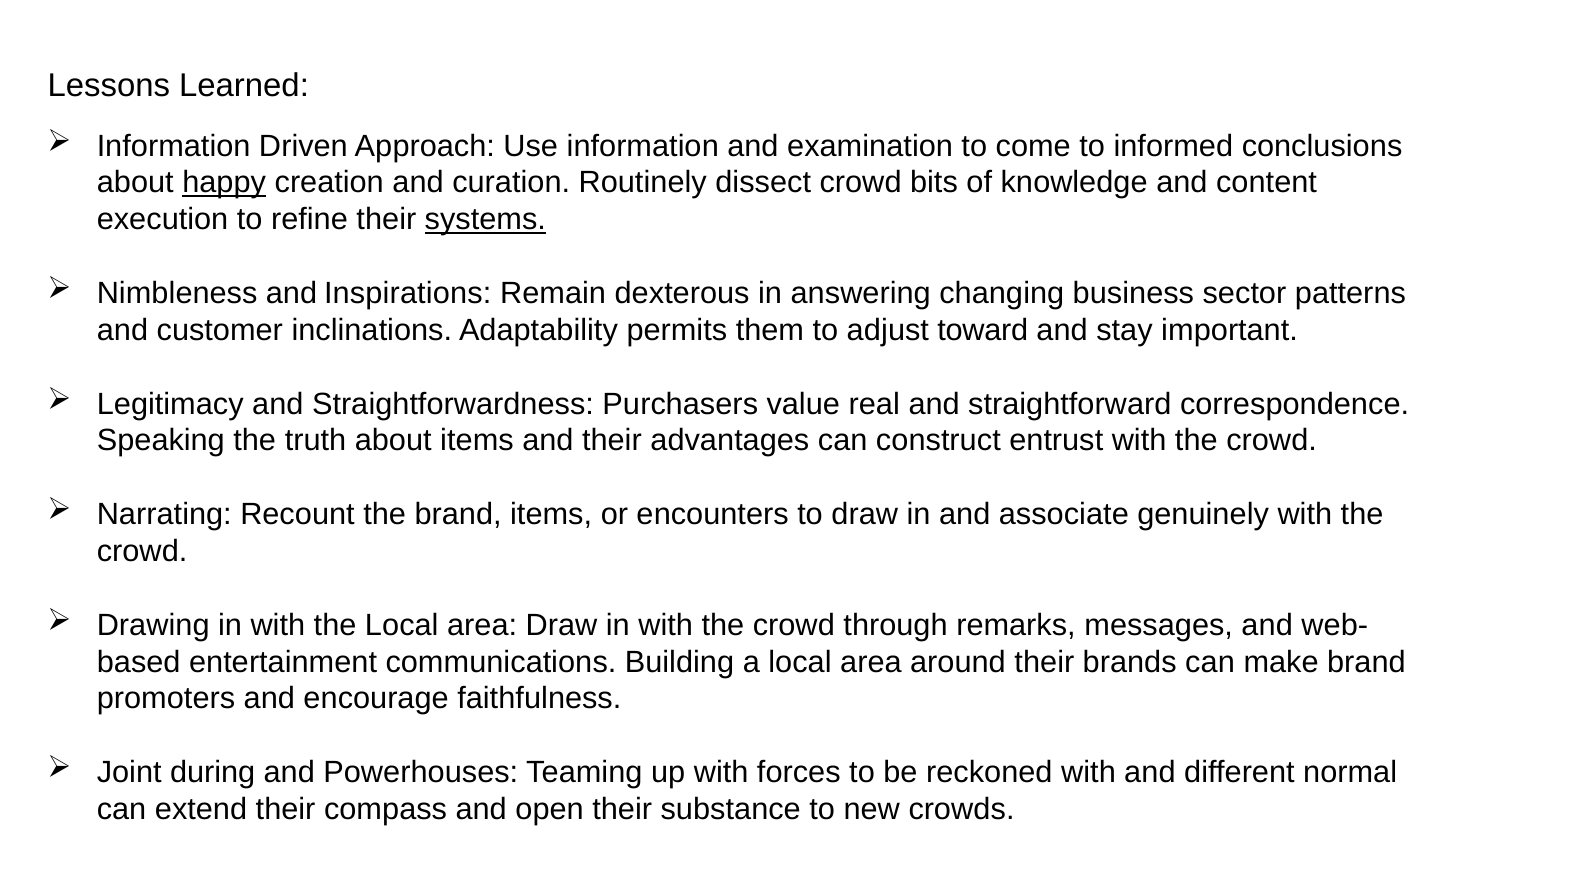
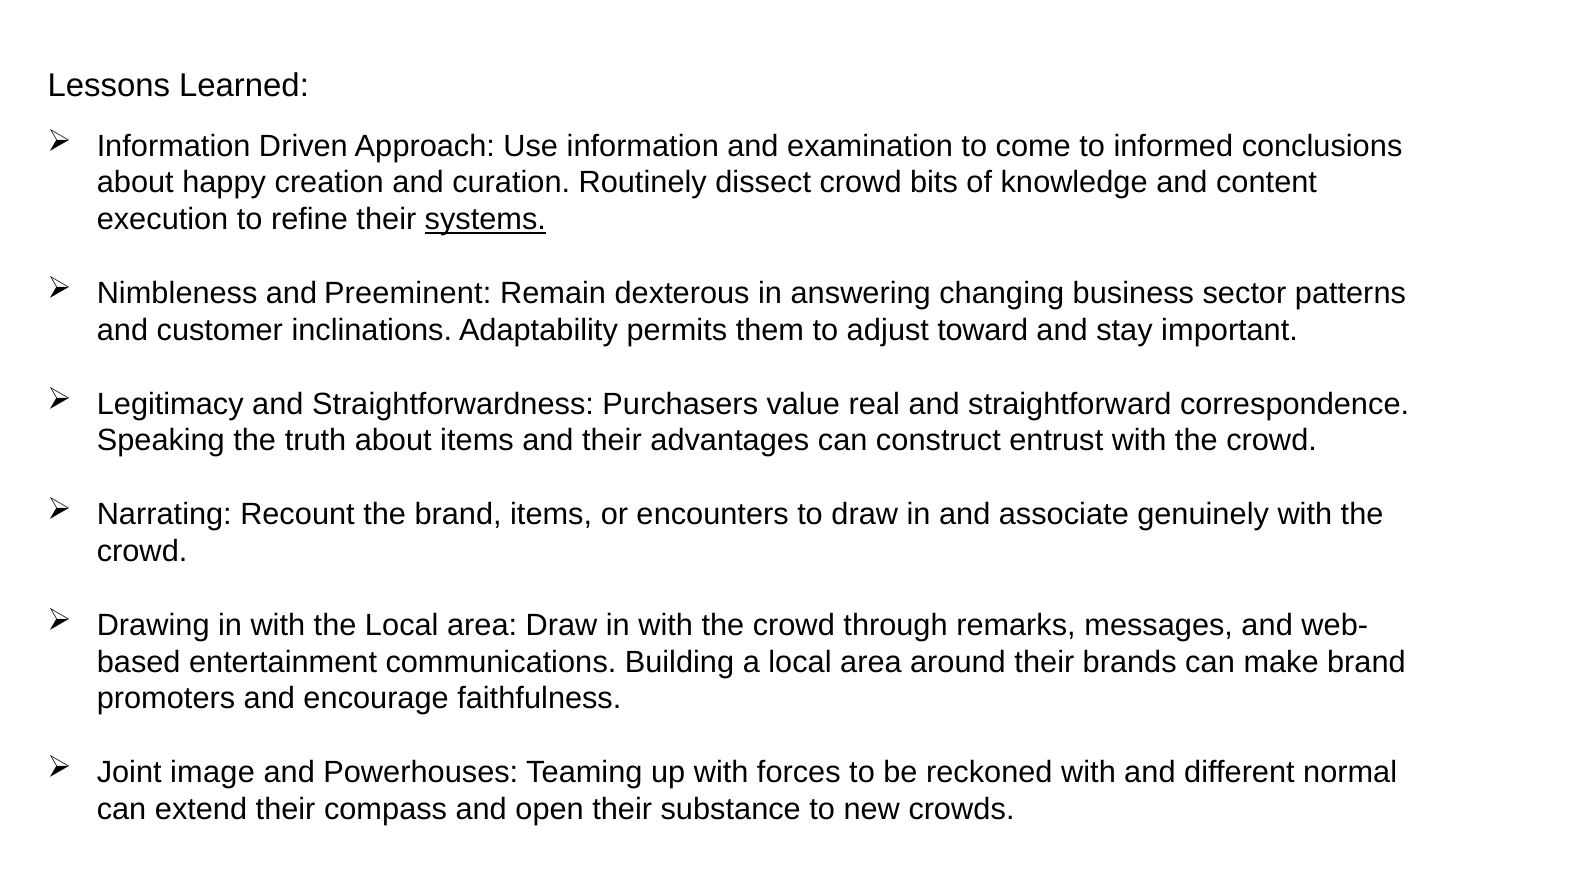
happy underline: present -> none (224, 183)
Inspirations: Inspirations -> Preeminent (408, 293)
during: during -> image (213, 773)
